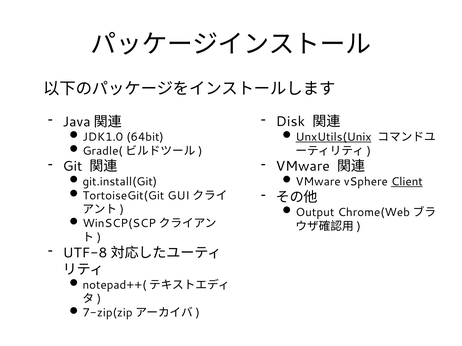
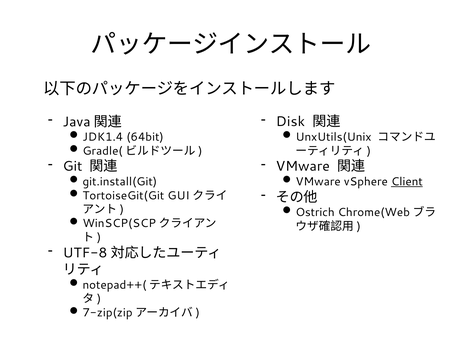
UnxUtils(Unix underline: present -> none (333, 137)
JDK1.0: JDK1.0 -> JDK1.4 (103, 137)
Output: Output -> Ostrich (315, 213)
